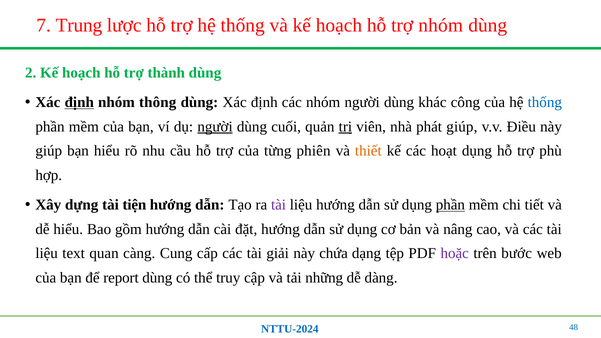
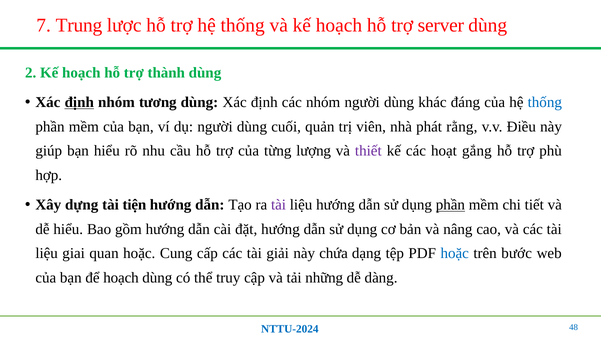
trợ nhóm: nhóm -> server (441, 26)
thông: thông -> tương (158, 102)
công: công -> đáng (465, 102)
người underline: present -> none (215, 127)
trị underline: present -> none (345, 127)
phát giúp: giúp -> rằng (462, 127)
phiên: phiên -> lượng (314, 151)
thiết colour: orange -> purple (368, 151)
hoạt dụng: dụng -> gắng (477, 151)
text: text -> giai (74, 254)
quan càng: càng -> hoặc (139, 254)
hoặc colour: purple -> blue (455, 254)
để report: report -> hoạch (121, 278)
